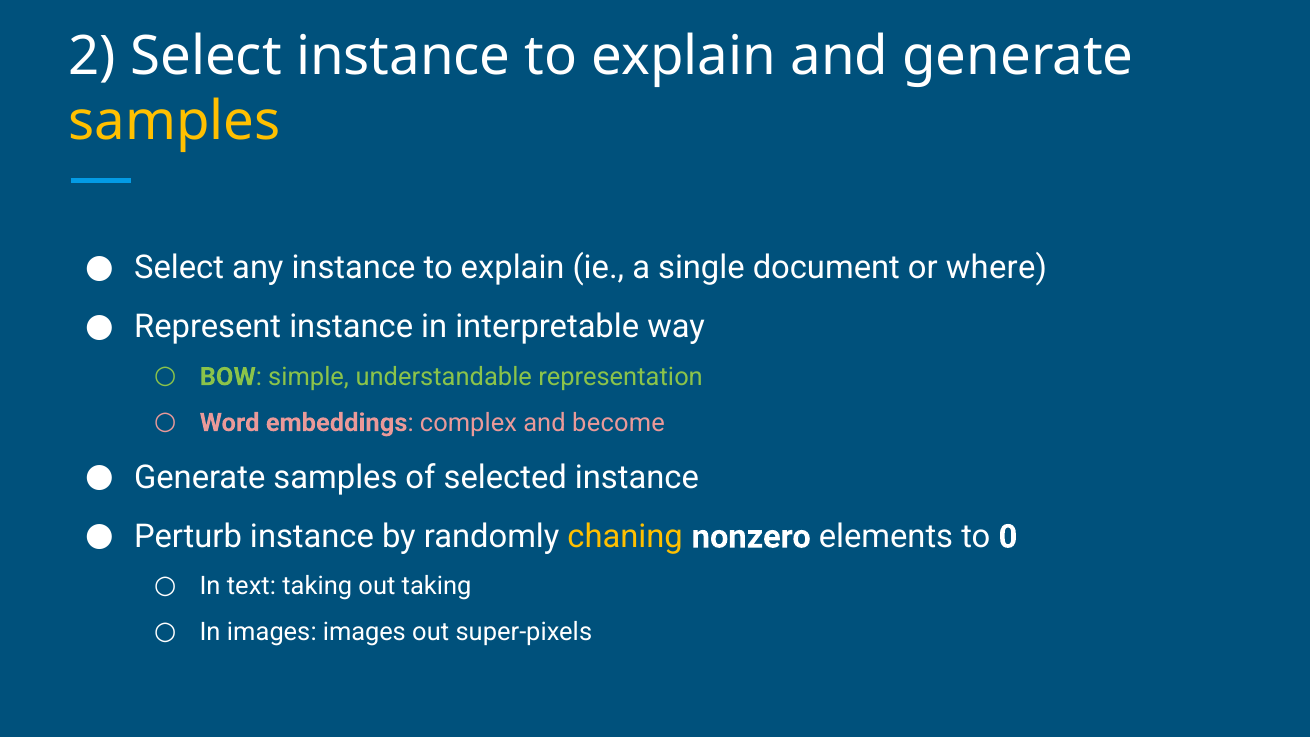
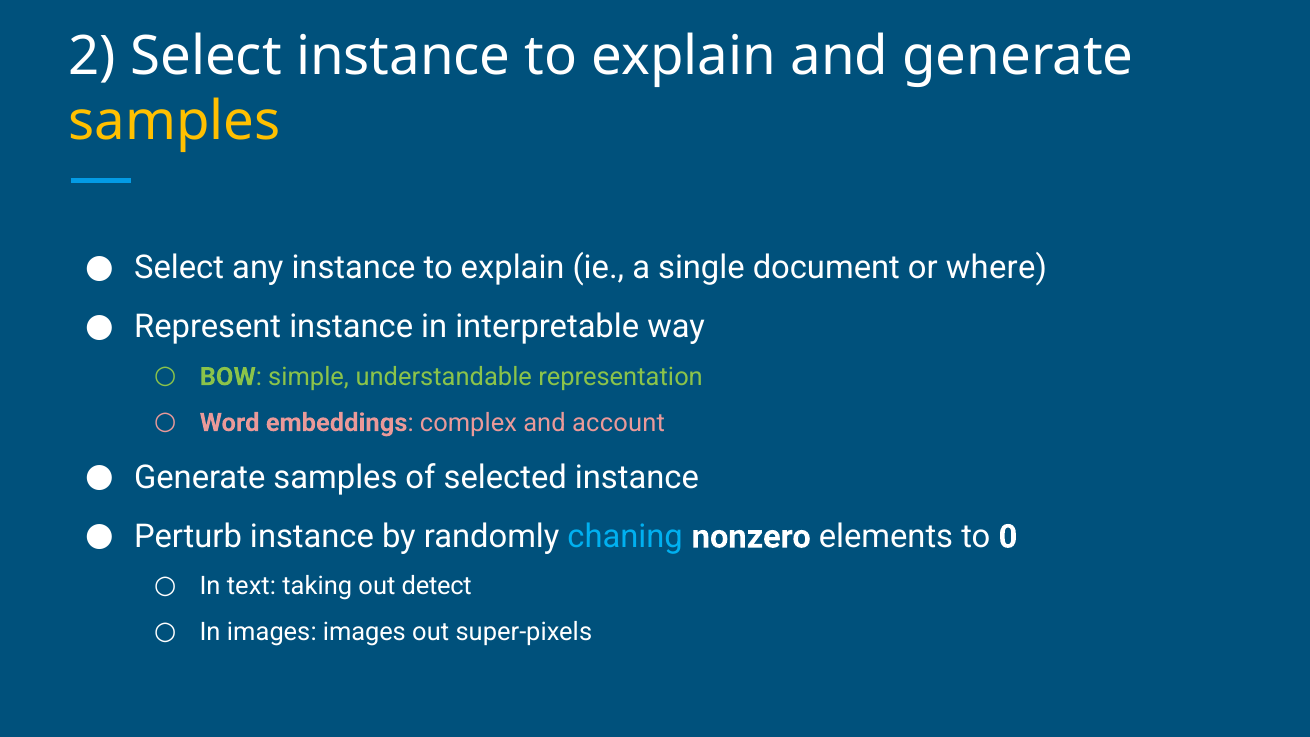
become: become -> account (619, 423)
chaning colour: yellow -> light blue (625, 537)
out taking: taking -> detect (437, 586)
